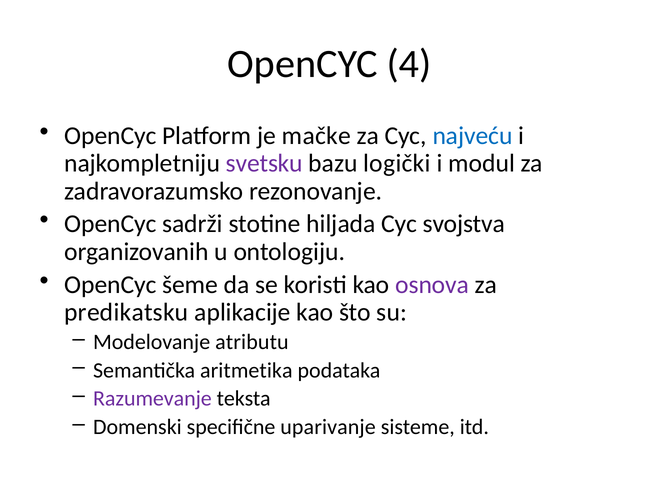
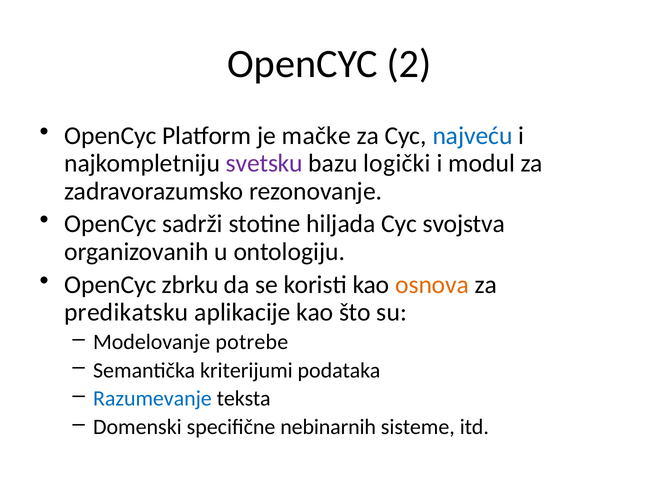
4: 4 -> 2 (409, 64)
šeme: šeme -> zbrku (190, 285)
osnova colour: purple -> orange (432, 285)
atributu: atributu -> potrebe (252, 342)
aritmetika: aritmetika -> kriterijumi (246, 371)
Razumevanje colour: purple -> blue (152, 399)
uparivanje: uparivanje -> nebinarnih (328, 427)
